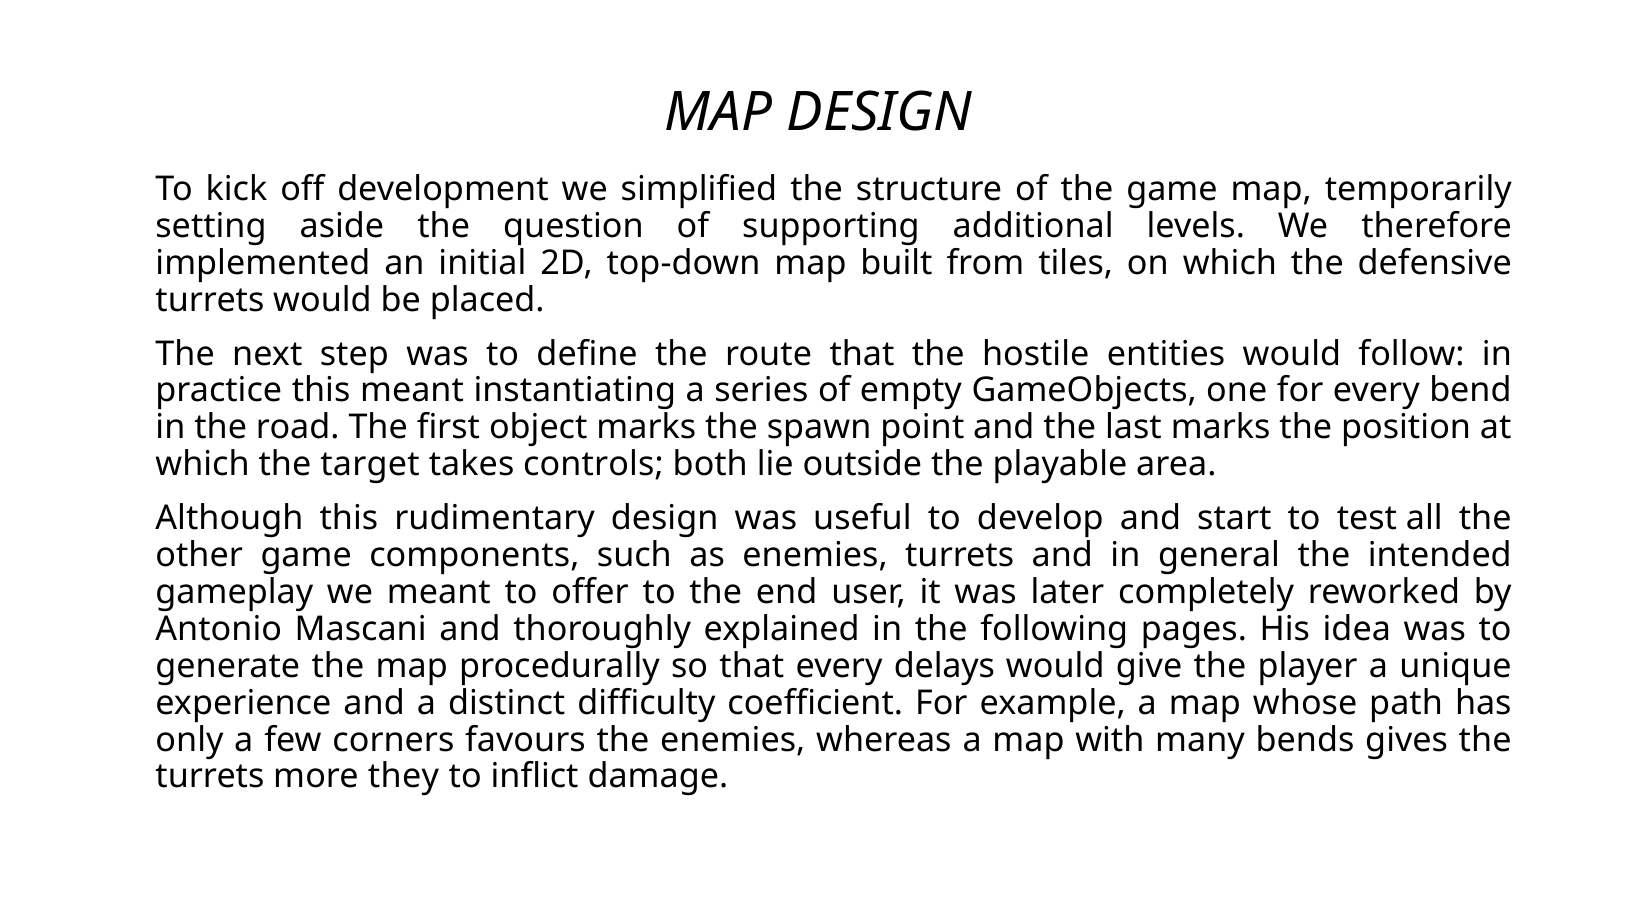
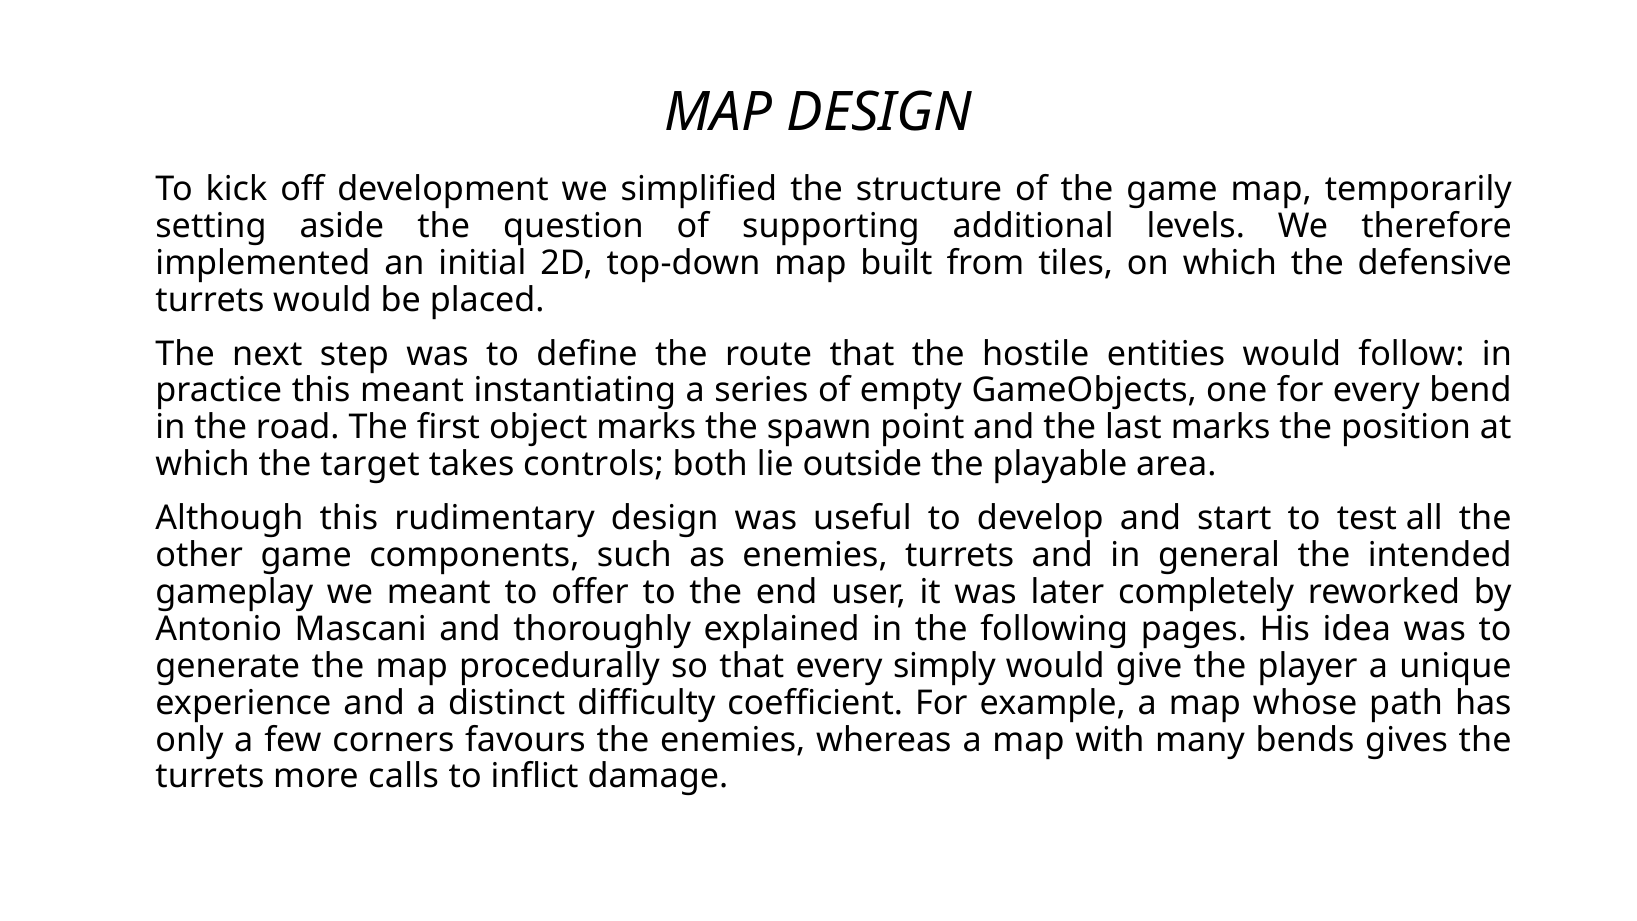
delays: delays -> simply (944, 666)
they: they -> calls (403, 776)
